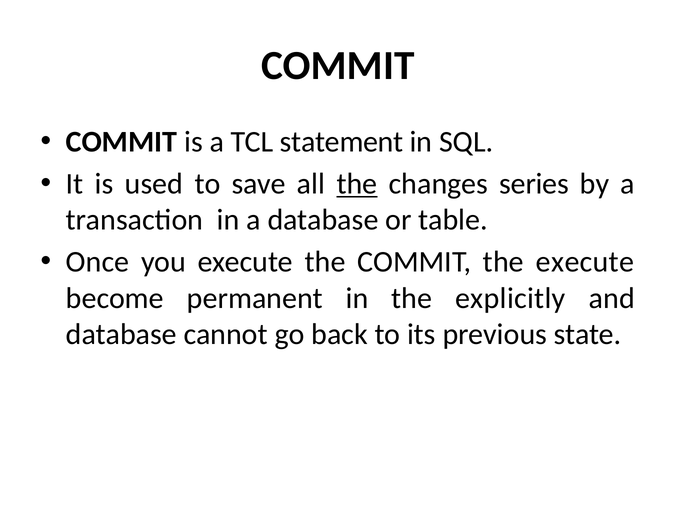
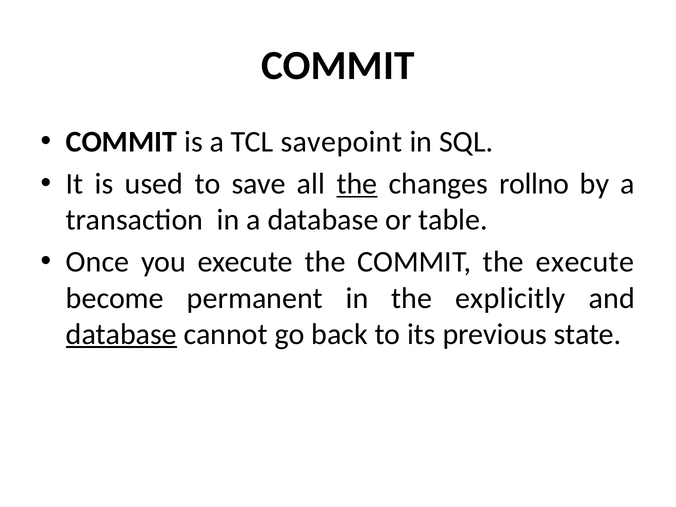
statement: statement -> savepoint (341, 142)
series: series -> rollno (534, 184)
database underline: none -> present (121, 334)
